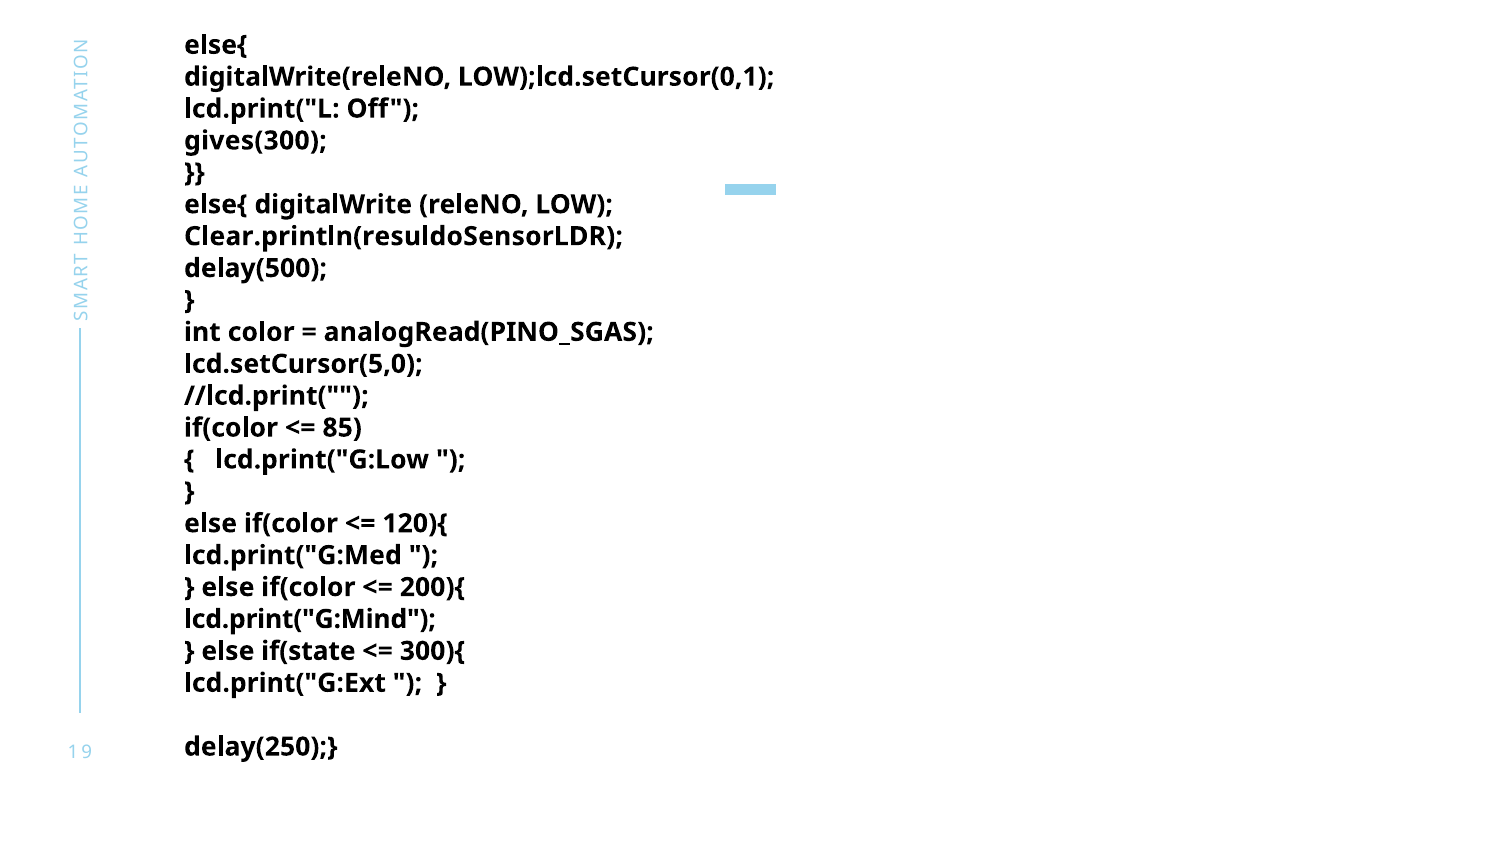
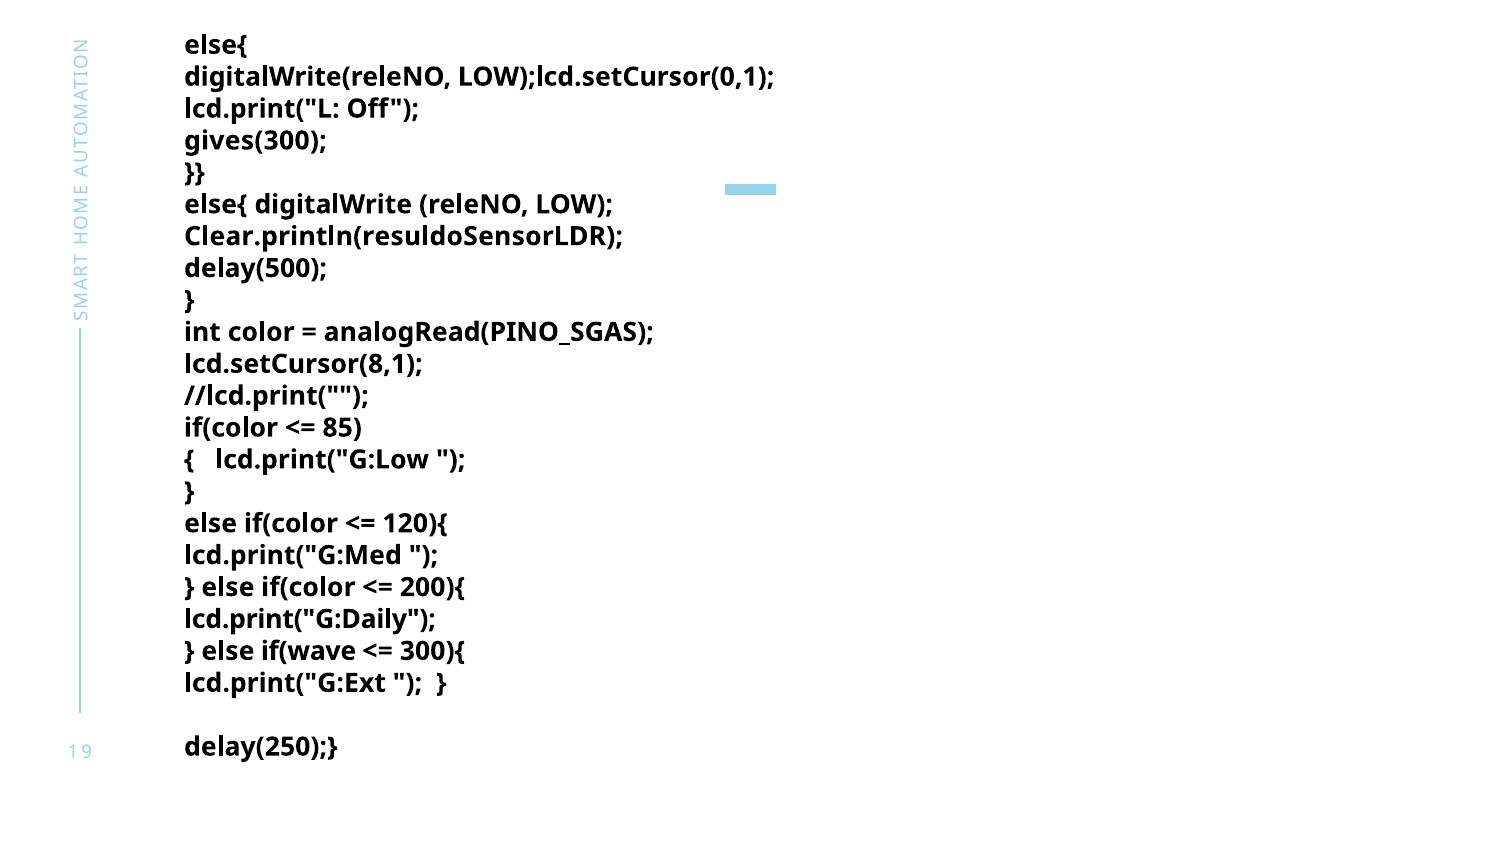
lcd.setCursor(5,0: lcd.setCursor(5,0 -> lcd.setCursor(8,1 (303, 364)
lcd.print("G:Mind: lcd.print("G:Mind -> lcd.print("G:Daily (310, 619)
if(state: if(state -> if(wave (309, 651)
